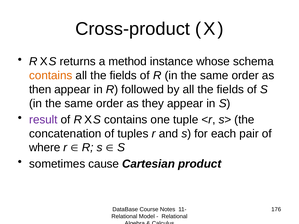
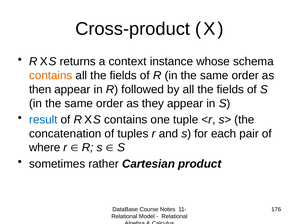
method: method -> context (128, 62)
result colour: purple -> blue (43, 120)
cause: cause -> rather (104, 164)
